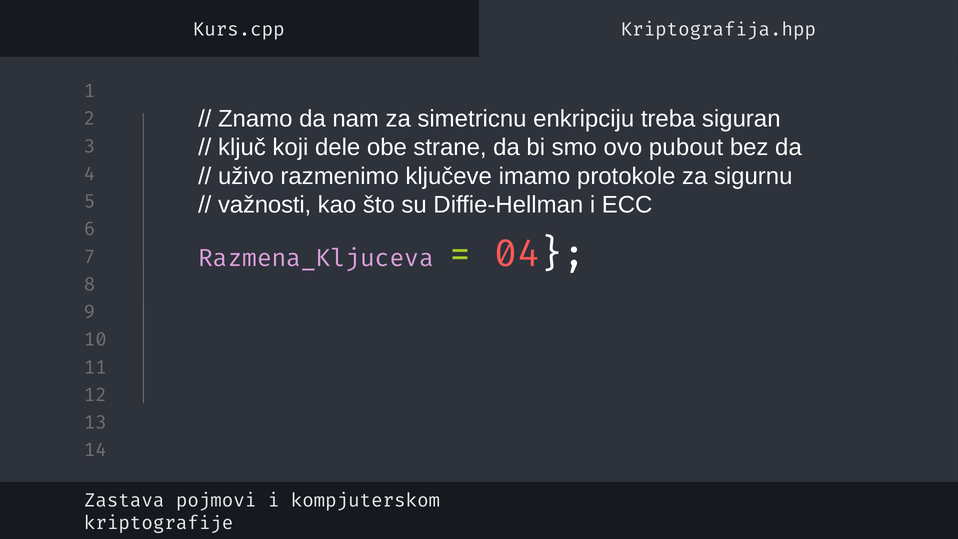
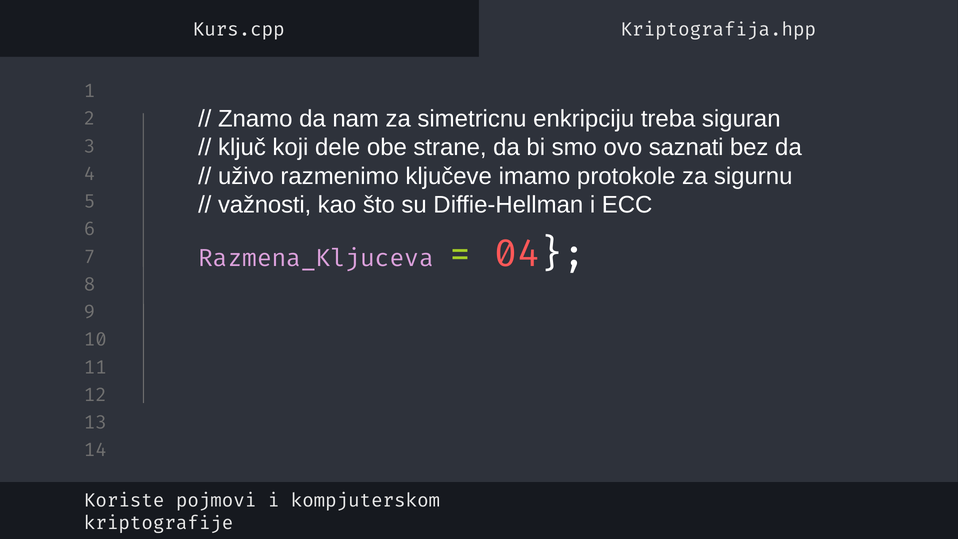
pubout: pubout -> saznati (686, 148)
Zastava: Zastava -> Koriste (124, 501)
